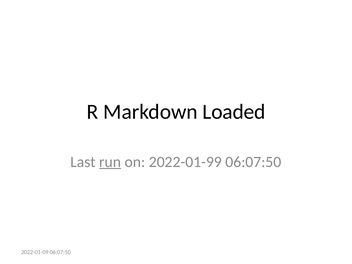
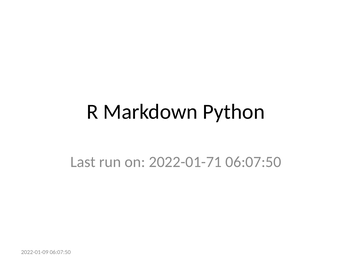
Loaded: Loaded -> Python (234, 112)
run underline: present -> none (110, 162)
2022-01-99: 2022-01-99 -> 2022-01-71 (185, 162)
